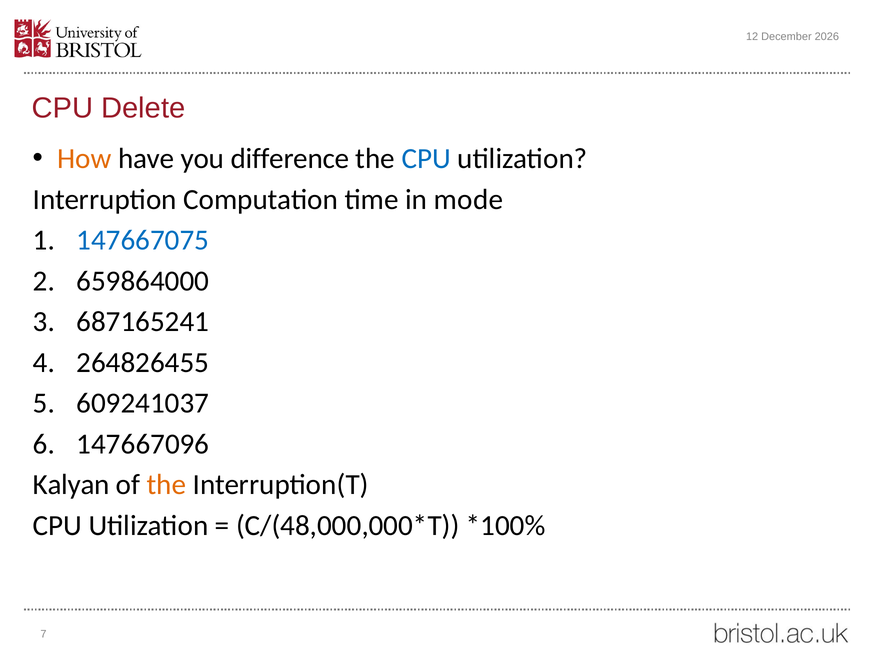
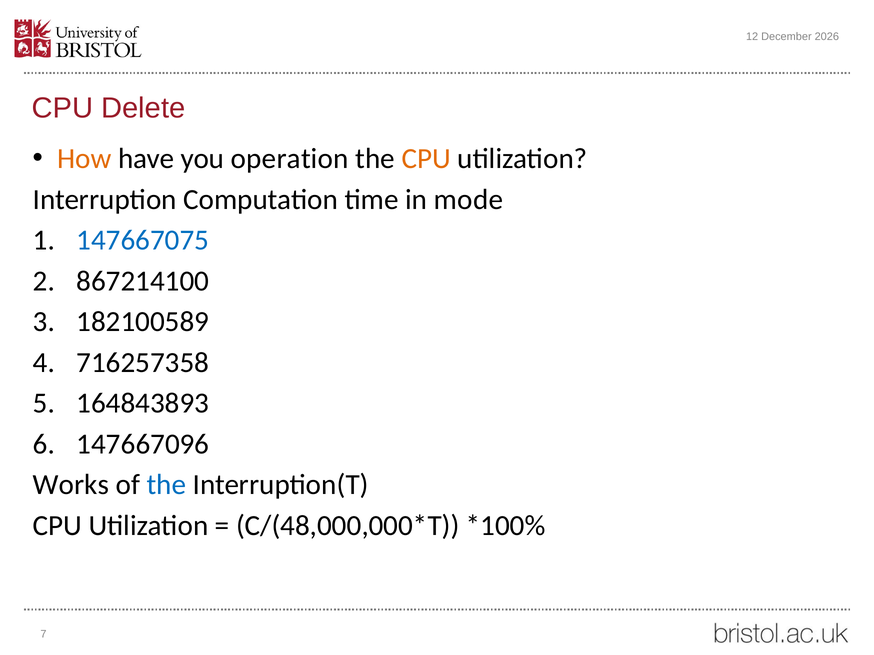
difference: difference -> operation (290, 159)
CPU colour: blue -> orange (426, 159)
659864000: 659864000 -> 867214100 (143, 281)
687165241: 687165241 -> 182100589 (143, 322)
264826455: 264826455 -> 716257358 (143, 363)
609241037: 609241037 -> 164843893 (143, 404)
Kalyan: Kalyan -> Works (71, 485)
the colour: orange -> blue (166, 485)
